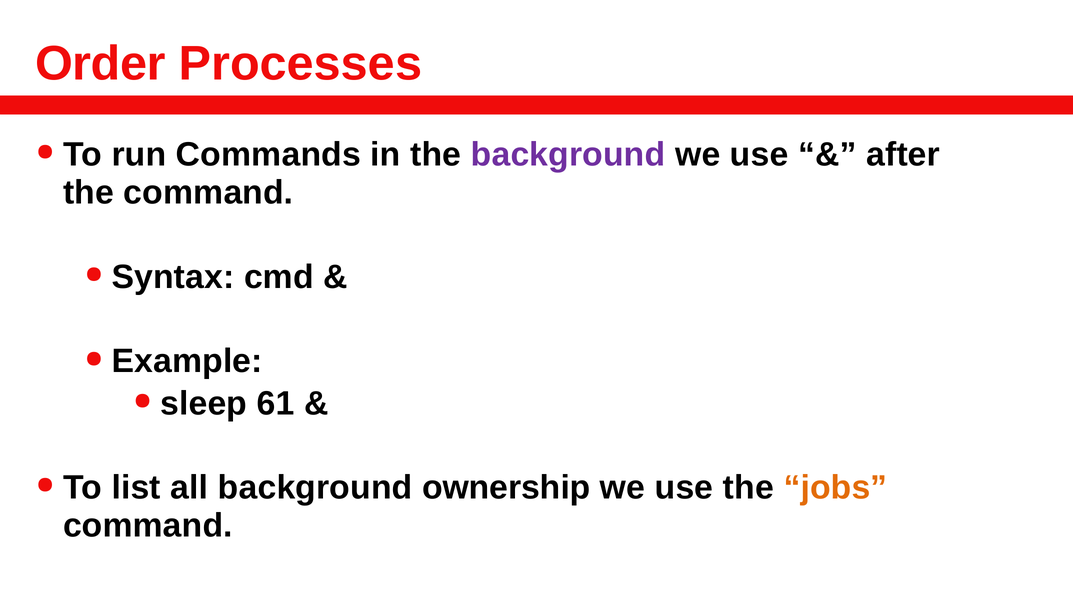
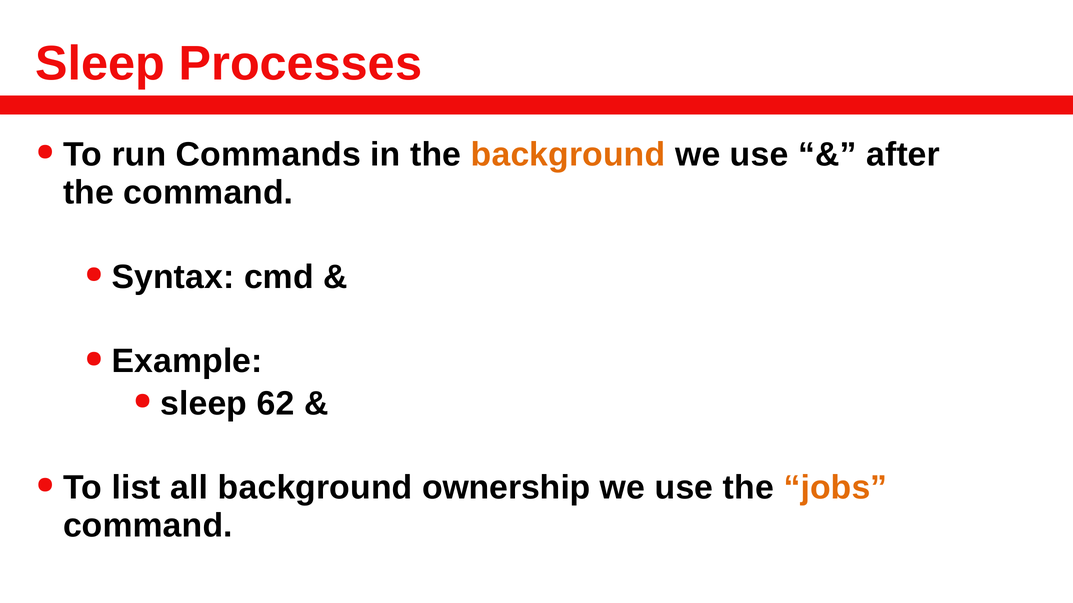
Order: Order -> Sleep (100, 64)
background colour: purple -> orange (568, 155)
61: 61 -> 62 (276, 404)
